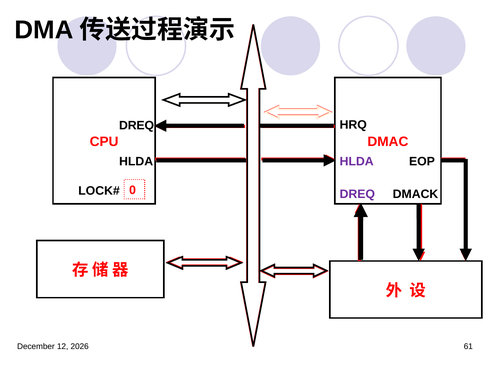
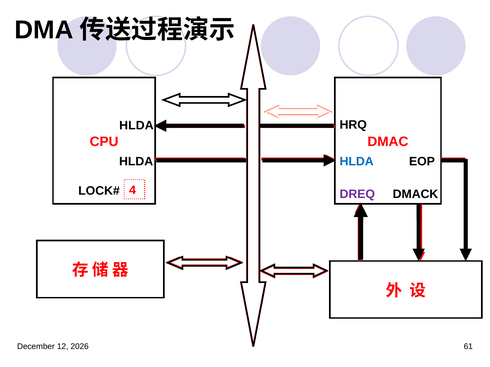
DREQ: DREQ -> HLDA (136, 126)
HLDA colour: purple -> blue (357, 162)
0: 0 -> 4 (133, 190)
